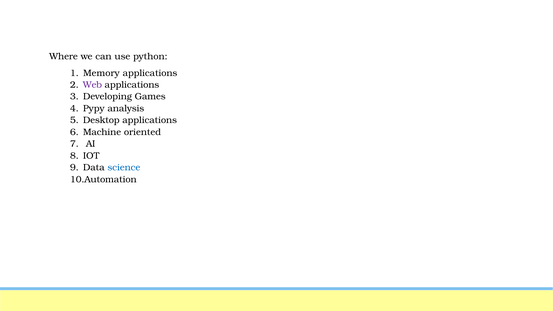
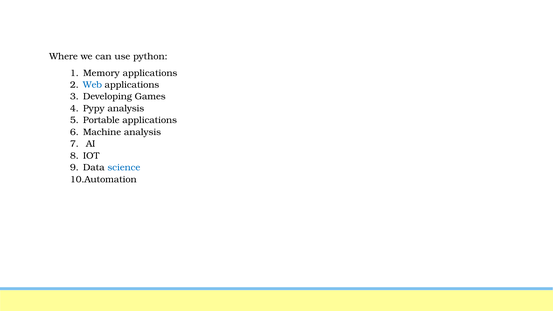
Web colour: purple -> blue (92, 85)
Desktop: Desktop -> Portable (101, 120)
Machine oriented: oriented -> analysis (142, 132)
